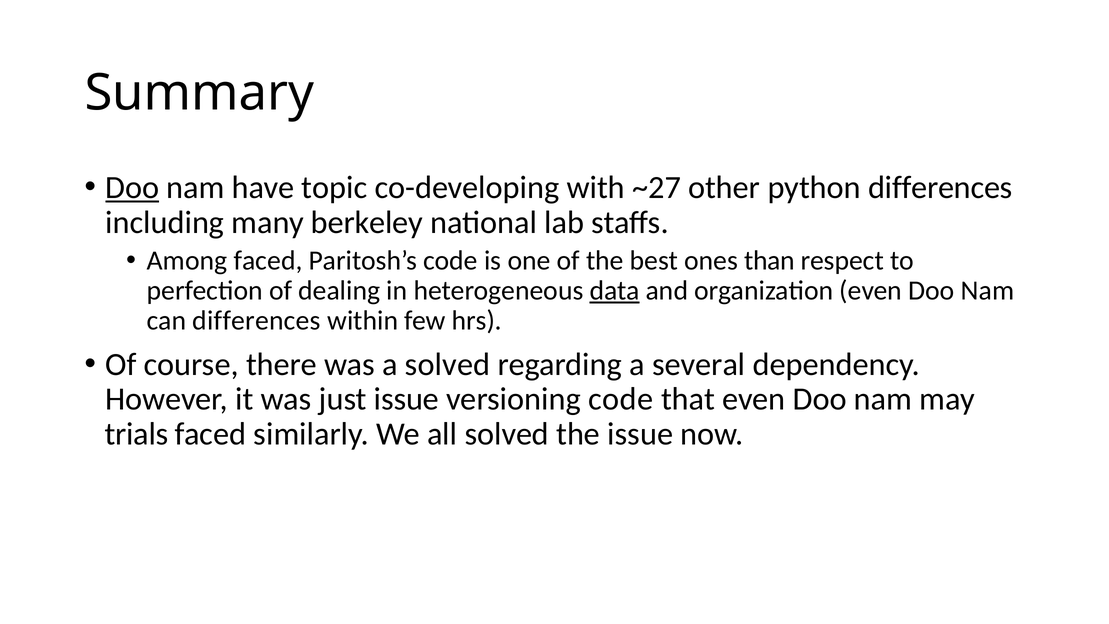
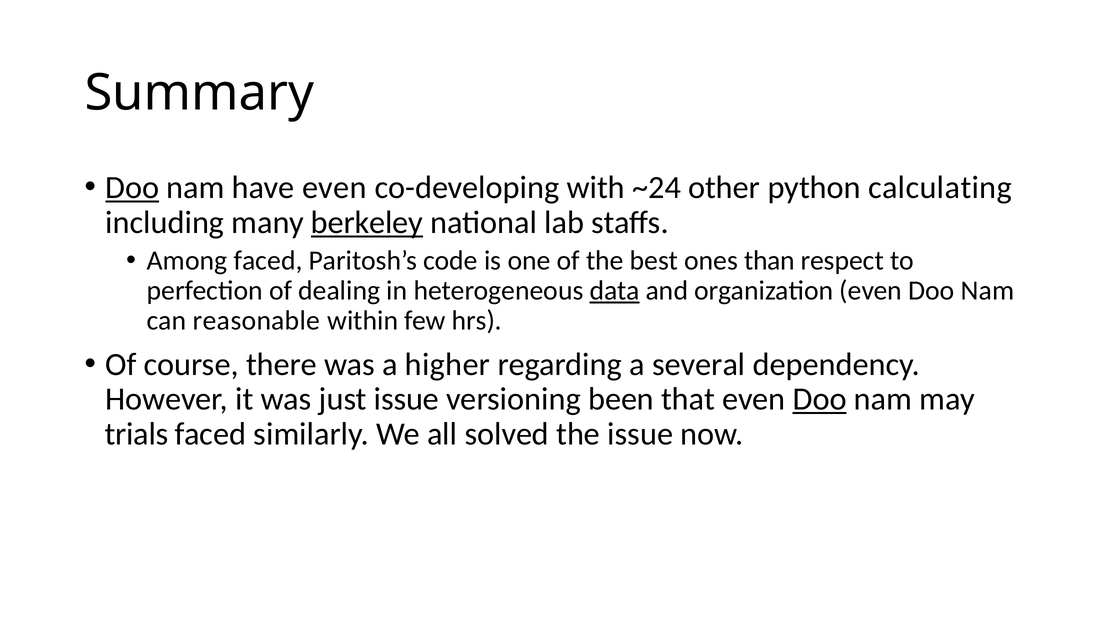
have topic: topic -> even (334, 187)
~27: ~27 -> ~24 (656, 187)
python differences: differences -> calculating (940, 187)
berkeley underline: none -> present (367, 222)
can differences: differences -> reasonable (257, 320)
a solved: solved -> higher (448, 364)
versioning code: code -> been (621, 399)
Doo underline: none -> present (820, 399)
